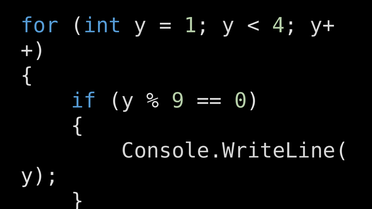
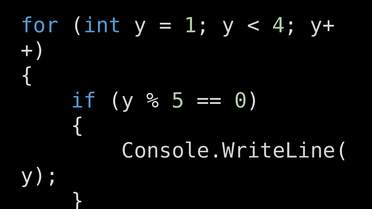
9: 9 -> 5 (178, 101)
